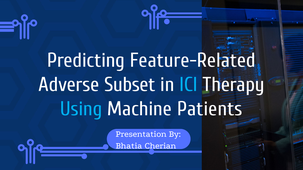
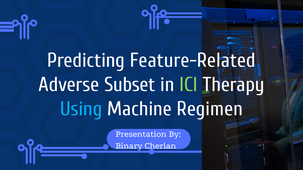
ICI colour: light blue -> light green (189, 85)
Patients: Patients -> Regimen (210, 109)
Bhatia: Bhatia -> Binary (129, 146)
